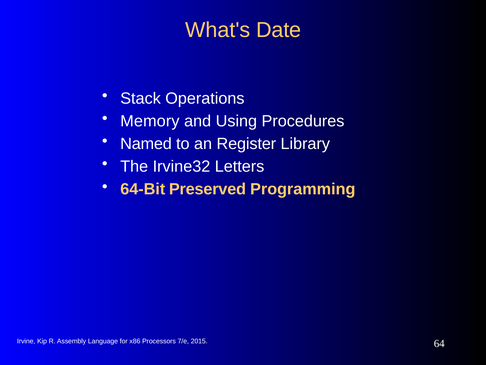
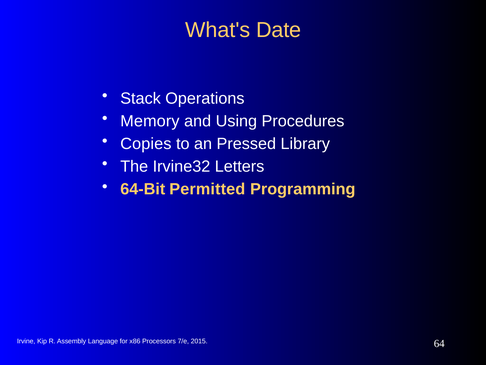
Named: Named -> Copies (146, 144)
Register: Register -> Pressed (246, 144)
Preserved: Preserved -> Permitted (207, 189)
